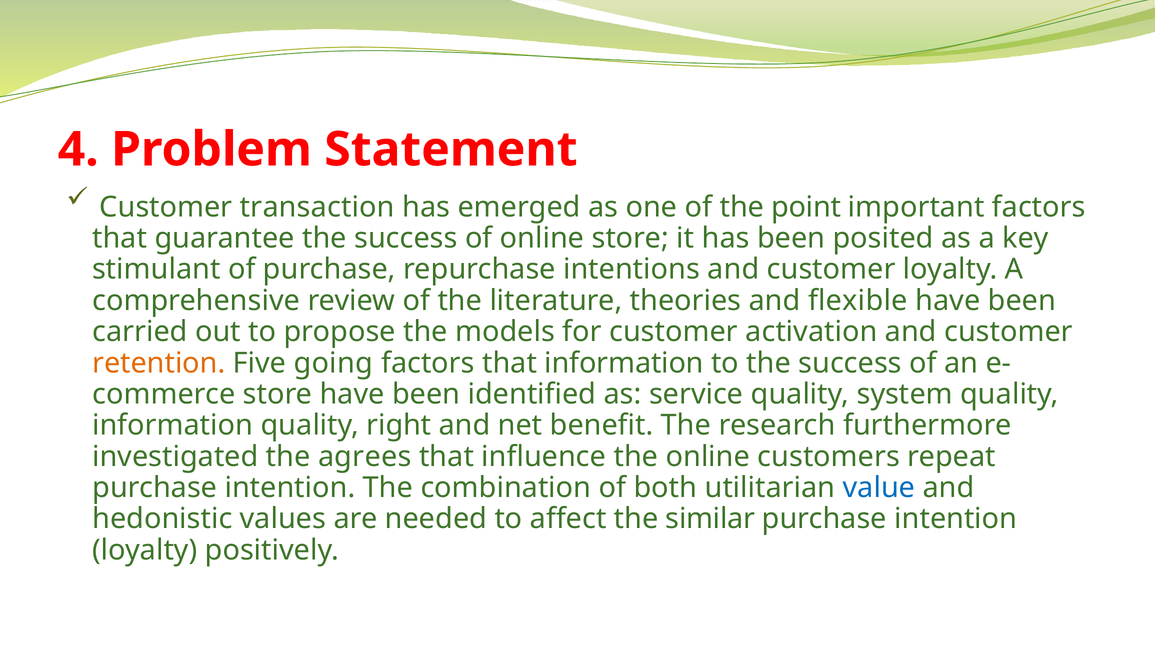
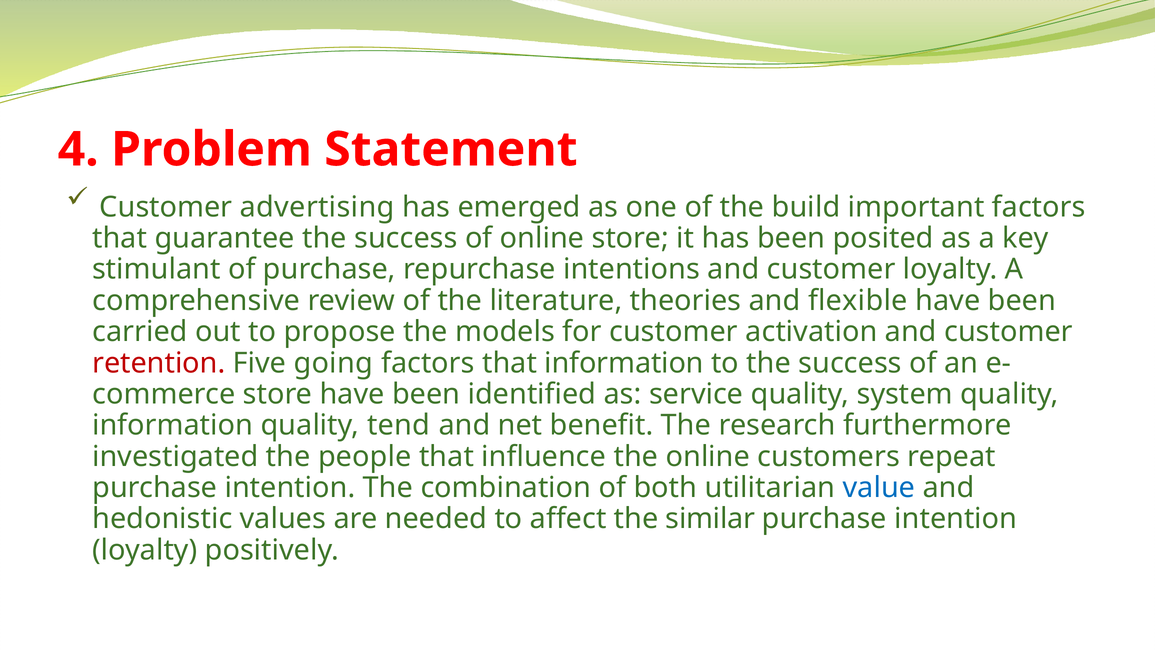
transaction: transaction -> advertising (317, 207)
point: point -> build (806, 207)
retention colour: orange -> red (159, 363)
right: right -> tend (399, 425)
agrees: agrees -> people (365, 456)
